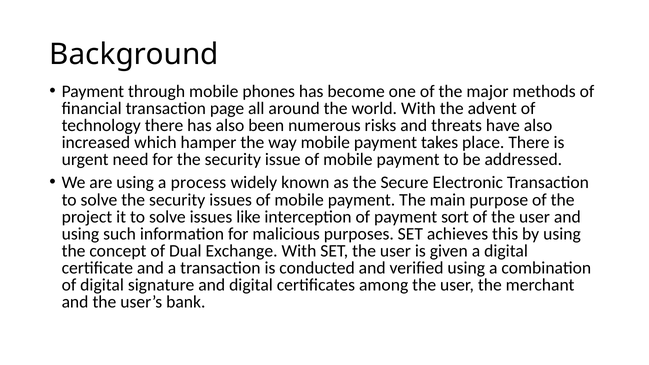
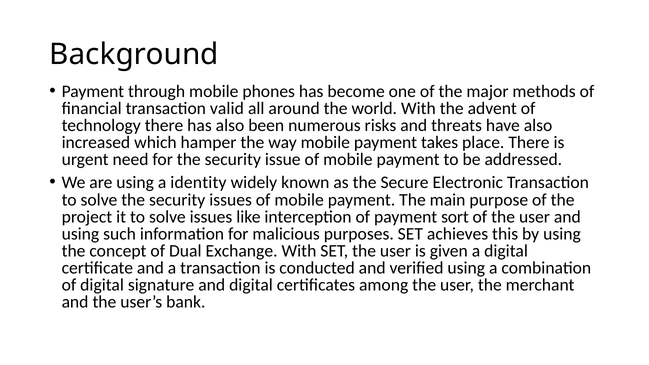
page: page -> valid (227, 108)
process: process -> identity (198, 183)
